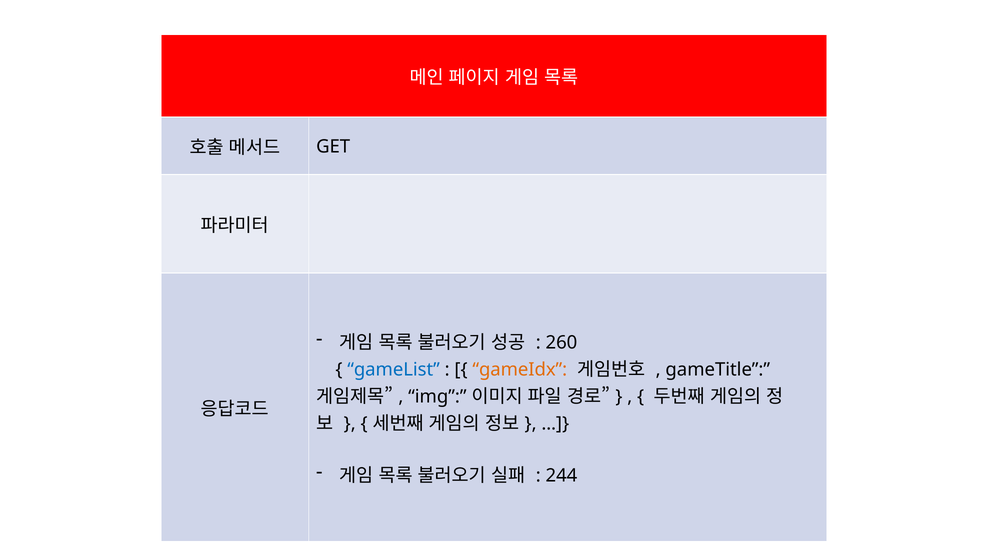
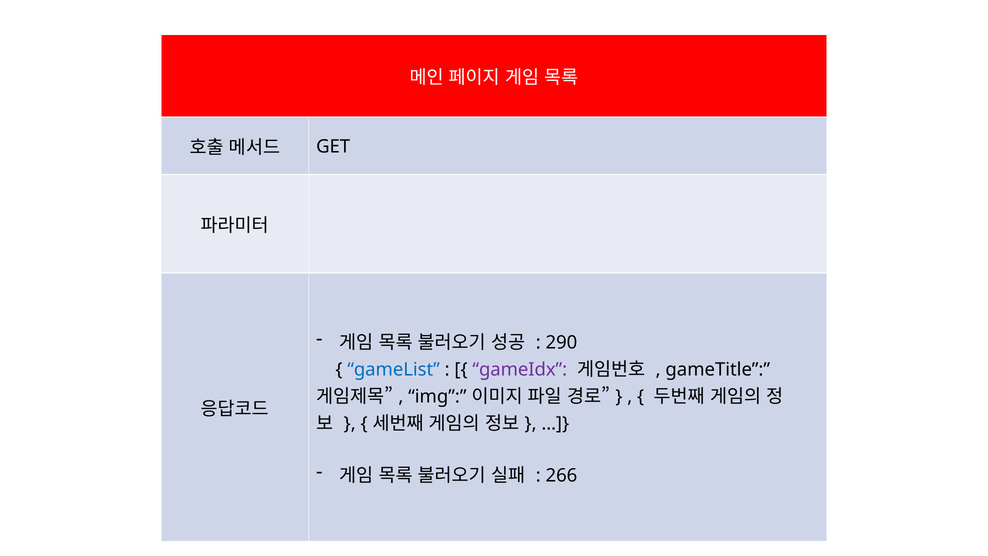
260: 260 -> 290 (561, 343)
gameIdx colour: orange -> purple (520, 369)
244: 244 -> 266 (561, 475)
